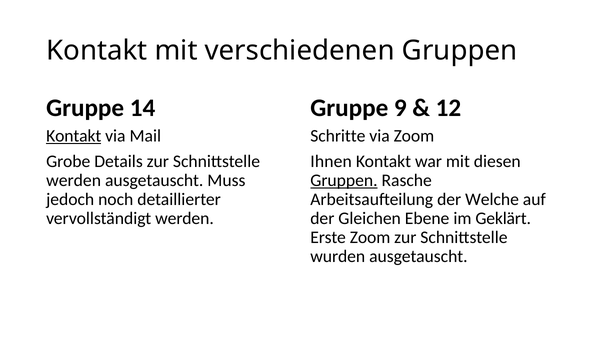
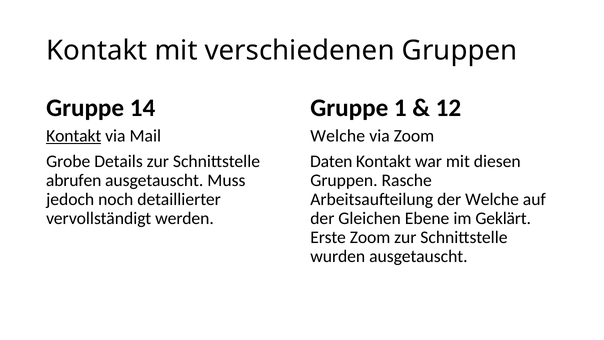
9: 9 -> 1 (400, 108)
Schritte: Schritte -> Welche (338, 136)
Ihnen: Ihnen -> Daten (331, 161)
werden: werden -> abrufen (74, 180)
Gruppen underline: present -> none (344, 180)
